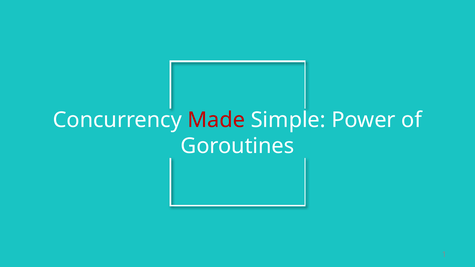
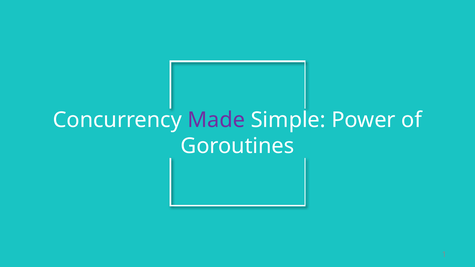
Made colour: red -> purple (216, 120)
